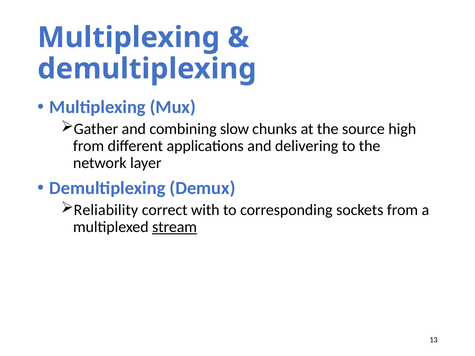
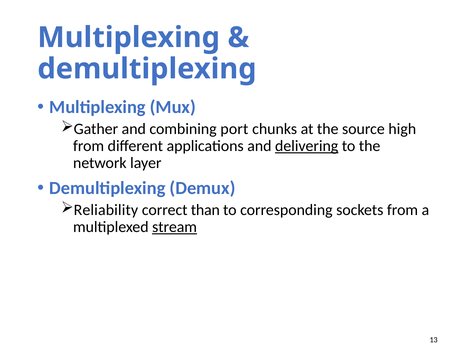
slow: slow -> port (234, 129)
delivering underline: none -> present (307, 146)
with: with -> than (205, 210)
